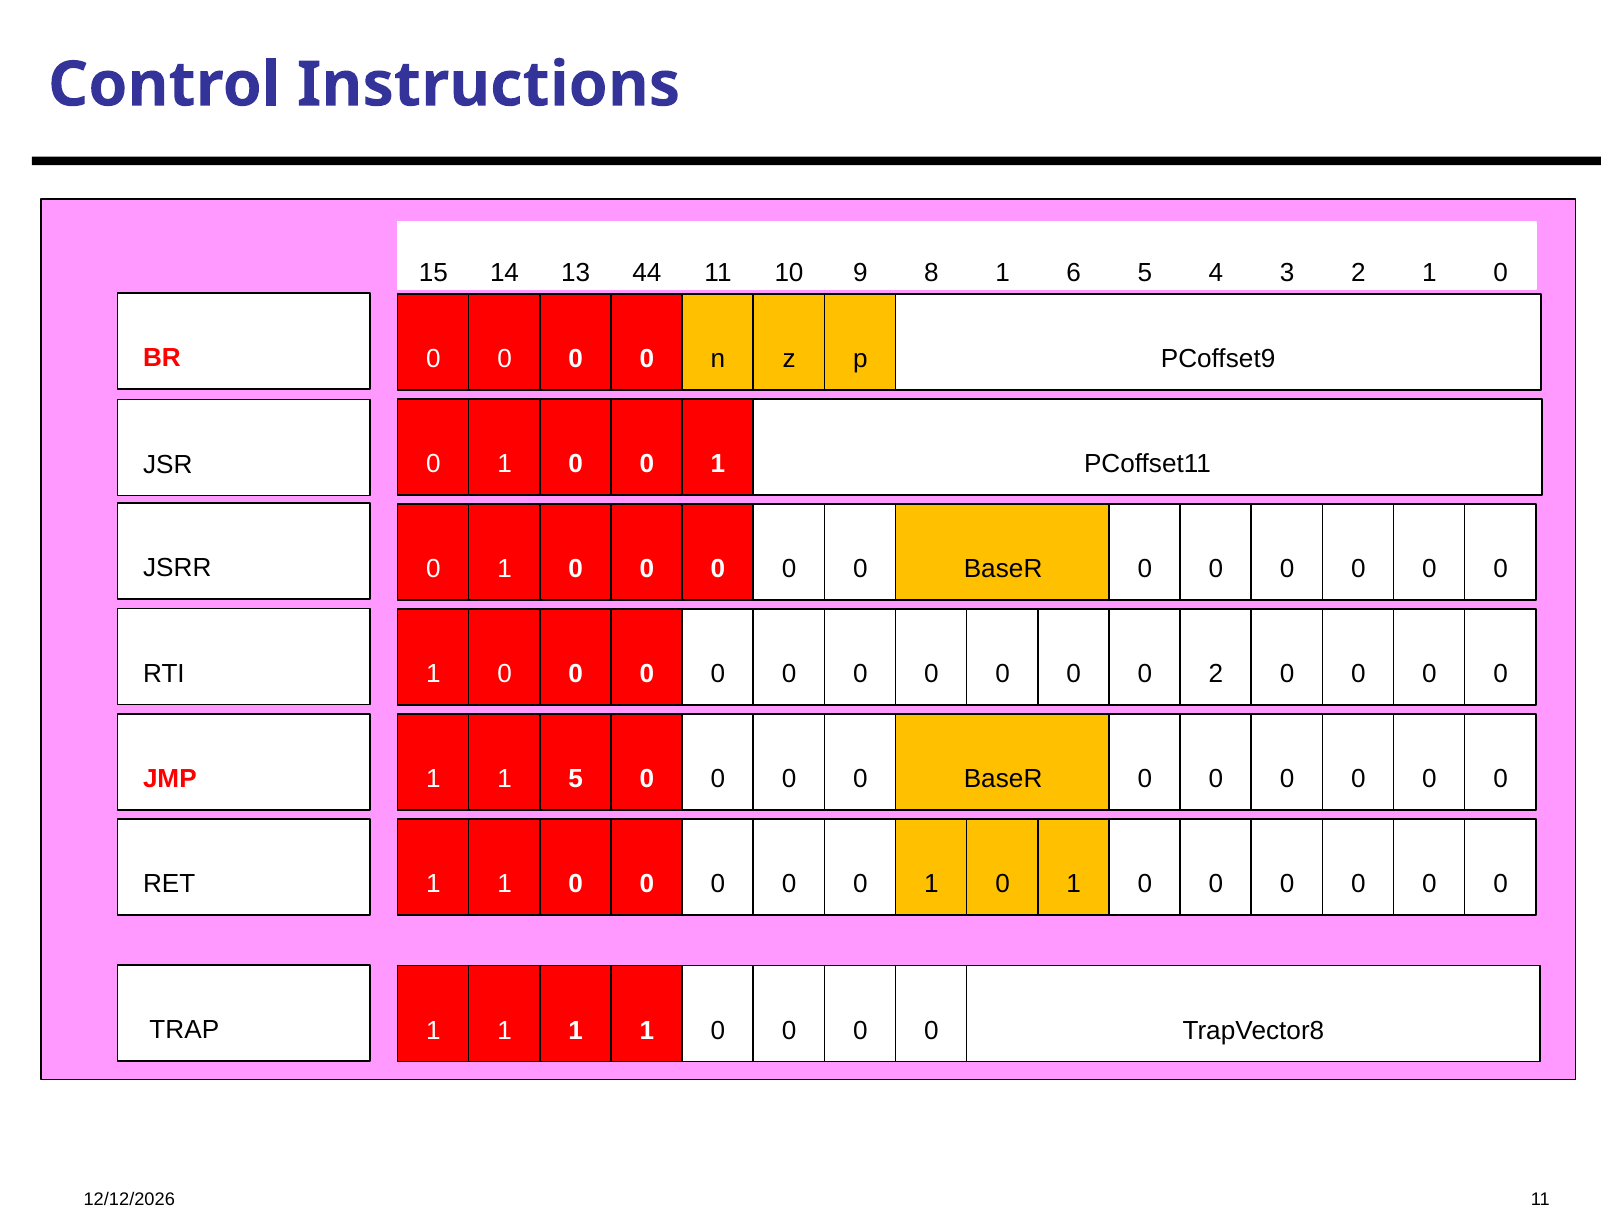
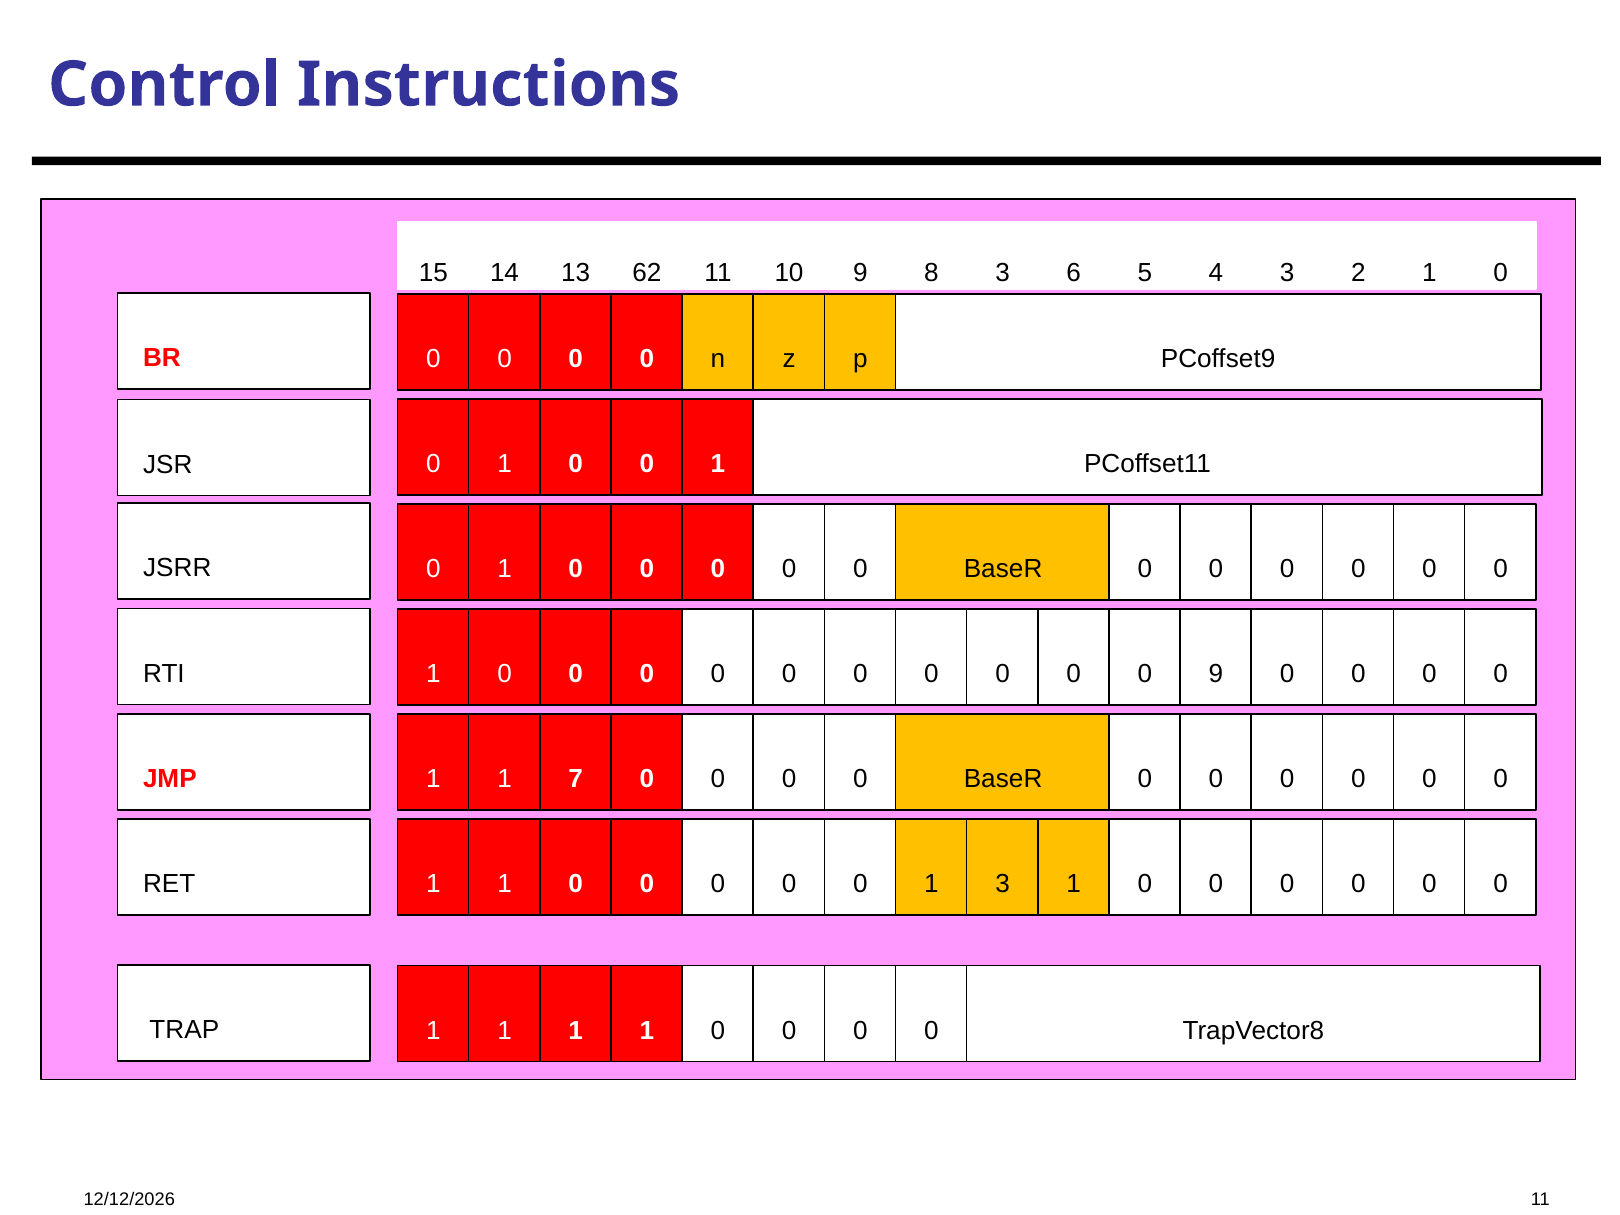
44: 44 -> 62 (647, 272)
8 1: 1 -> 3 (1003, 272)
0 2: 2 -> 9 (1216, 674)
1 5: 5 -> 7 (576, 779)
0: 0 -> 3 (1003, 884)
